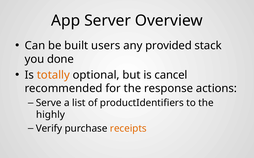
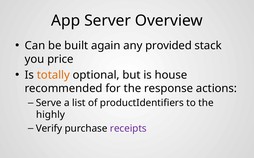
users: users -> again (106, 46)
done: done -> price (60, 59)
cancel: cancel -> house (171, 75)
receipts colour: orange -> purple (128, 129)
